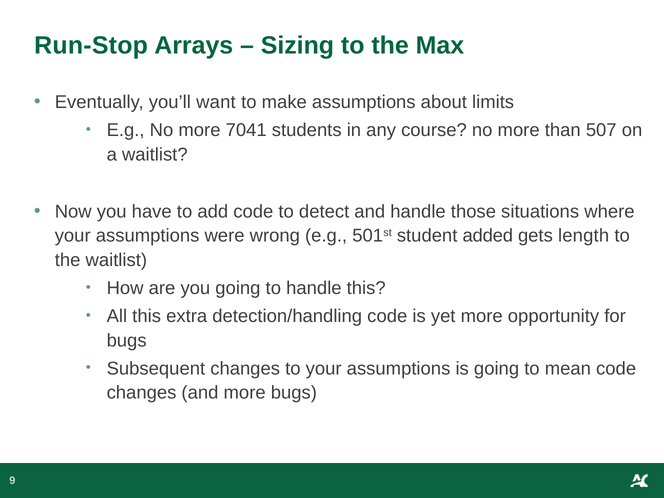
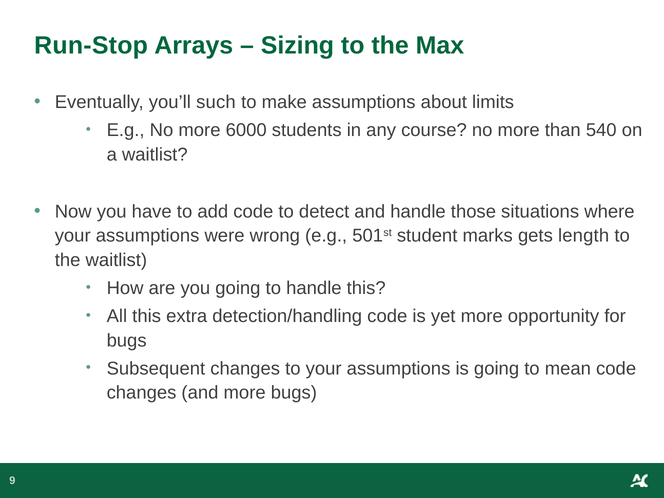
want: want -> such (216, 102)
7041: 7041 -> 6000 (246, 130)
507: 507 -> 540 (601, 130)
added: added -> marks (488, 236)
